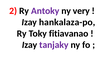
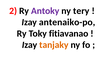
very: very -> tery (81, 11)
hankalaza-po: hankalaza-po -> antenaiko-po (67, 22)
tanjaky colour: purple -> orange (54, 45)
